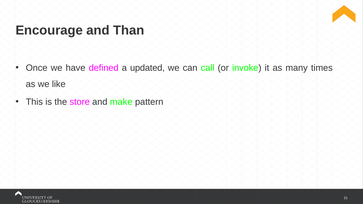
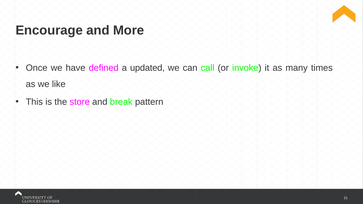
Than: Than -> More (129, 30)
make: make -> break (121, 102)
